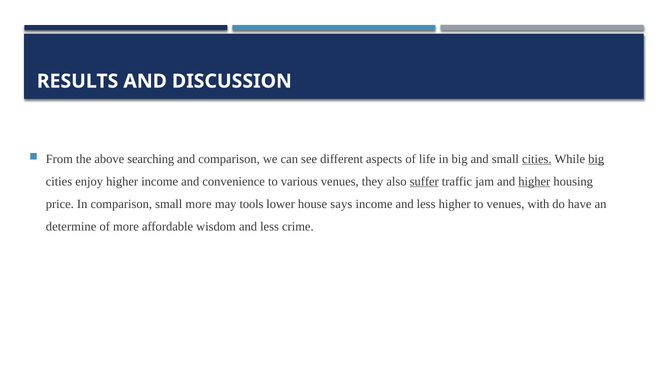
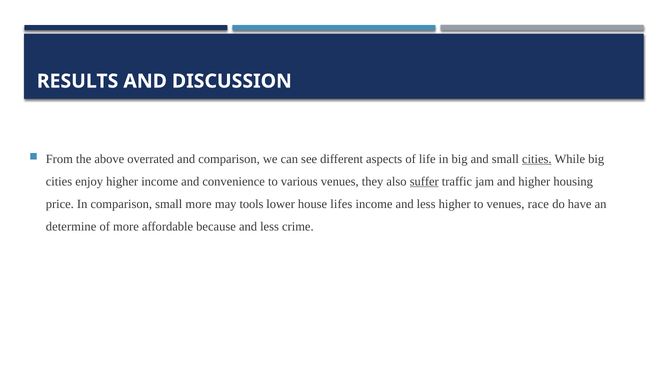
searching: searching -> overrated (151, 159)
big underline: present -> none (596, 159)
higher underline: present -> none (534, 181)
says: says -> lifes (341, 204)
with: with -> race (538, 204)
wisdom: wisdom -> because (216, 226)
